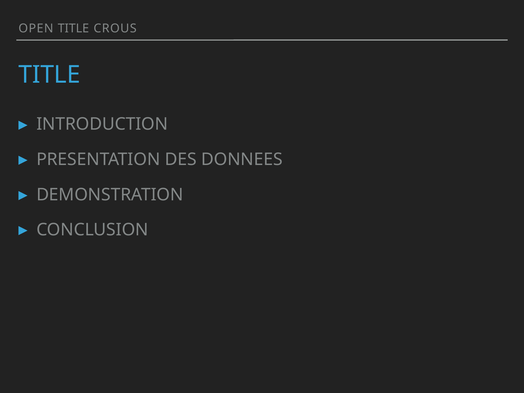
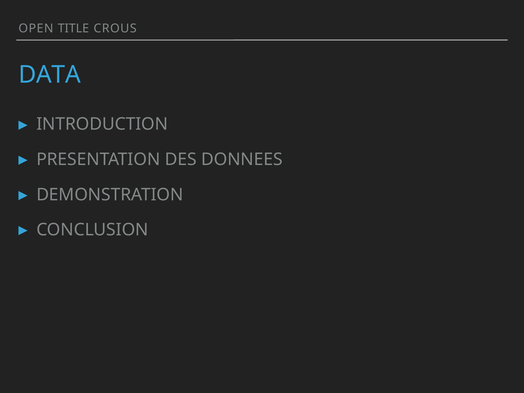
TITLE: TITLE -> DATA (50, 75)
